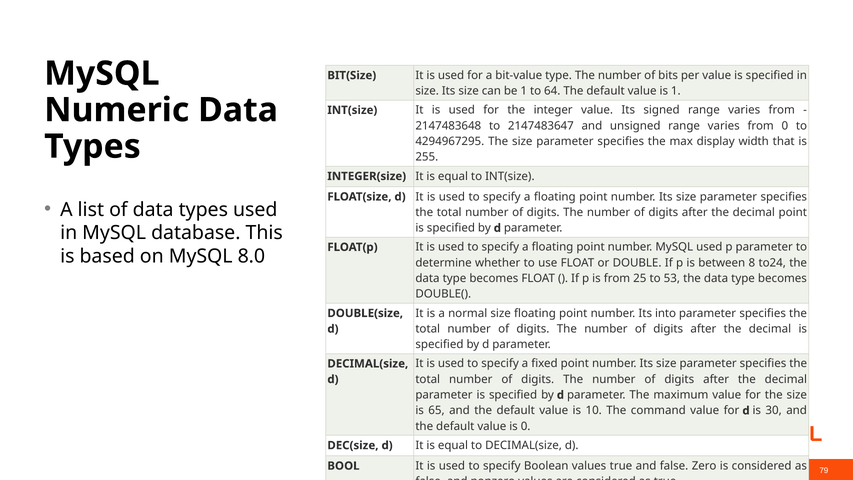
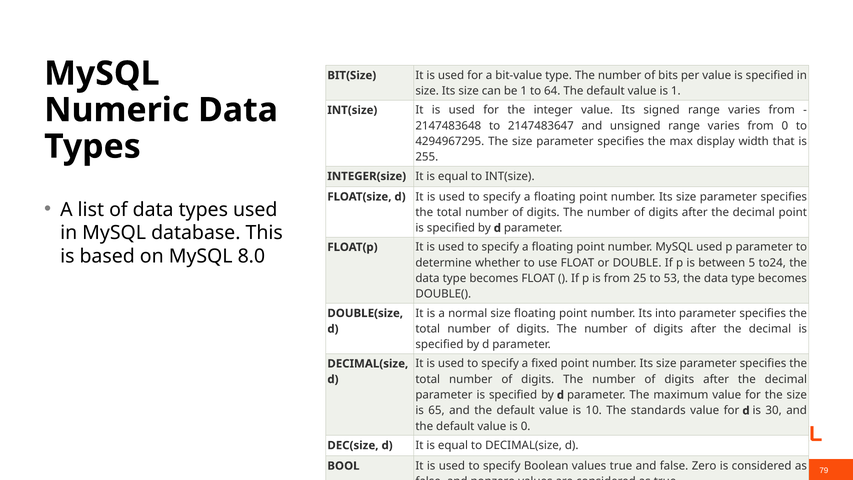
8: 8 -> 5 (752, 263)
command: command -> standards (658, 411)
